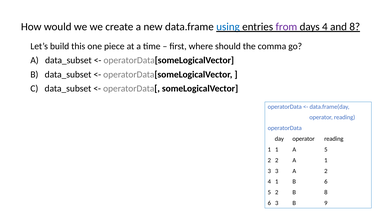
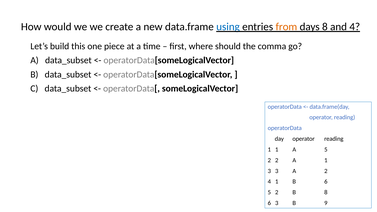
from colour: purple -> orange (286, 27)
days 4: 4 -> 8 (325, 27)
and 8: 8 -> 4 (355, 27)
